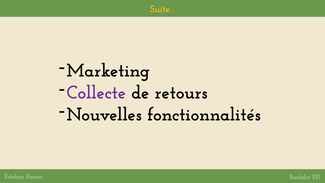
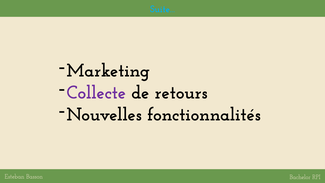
Suite… colour: yellow -> light blue (163, 9)
